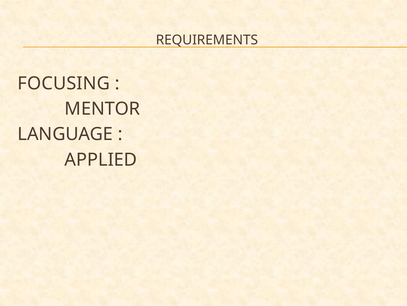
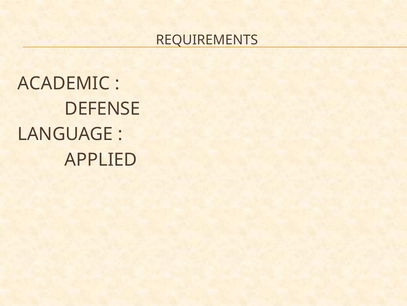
FOCUSING: FOCUSING -> ACADEMIC (64, 83)
MENTOR: MENTOR -> DEFENSE (102, 109)
